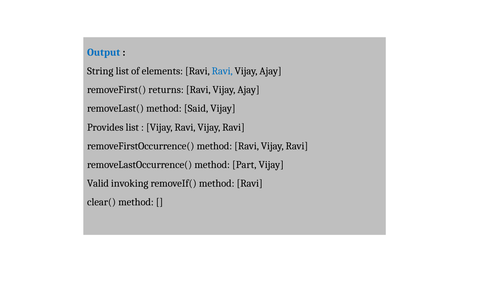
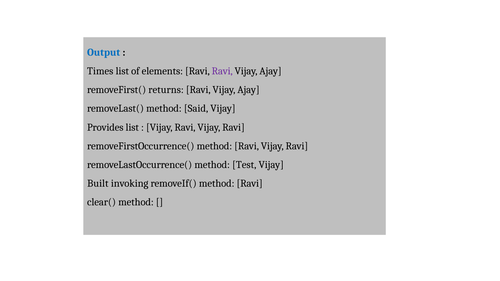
String: String -> Times (100, 71)
Ravi colour: blue -> purple (222, 71)
Part: Part -> Test (244, 165)
Valid: Valid -> Built (98, 184)
